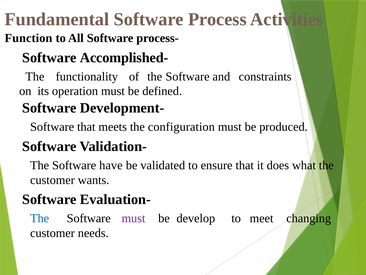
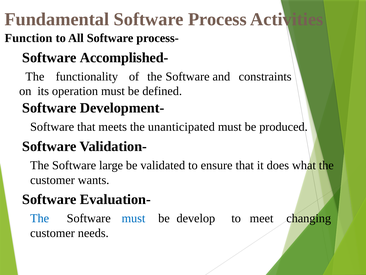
configuration: configuration -> unanticipated (181, 127)
have: have -> large (111, 165)
must colour: purple -> blue (133, 218)
